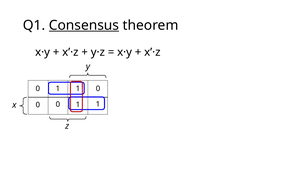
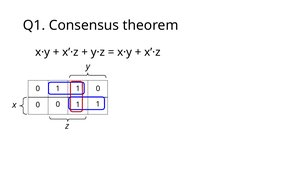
Consensus underline: present -> none (84, 25)
